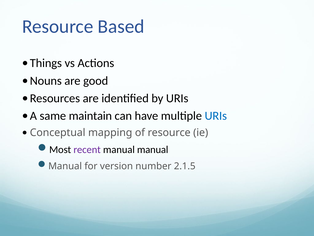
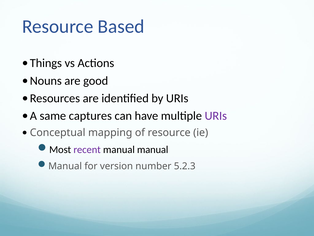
maintain: maintain -> captures (90, 116)
URIs colour: blue -> purple (216, 116)
2.1.5: 2.1.5 -> 5.2.3 (185, 166)
